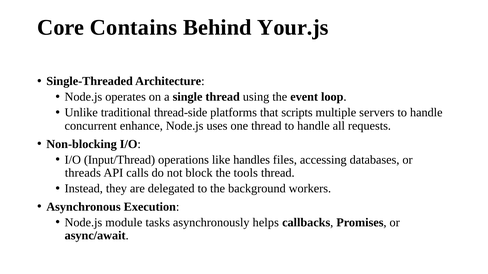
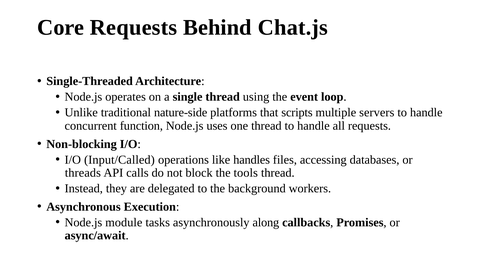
Core Contains: Contains -> Requests (134, 28)
Your.js: Your.js -> Chat.js (293, 28)
thread-side: thread-side -> nature-side (181, 113)
enhance: enhance -> function (141, 126)
Input/Thread: Input/Thread -> Input/Called (119, 160)
helps: helps -> along (266, 223)
